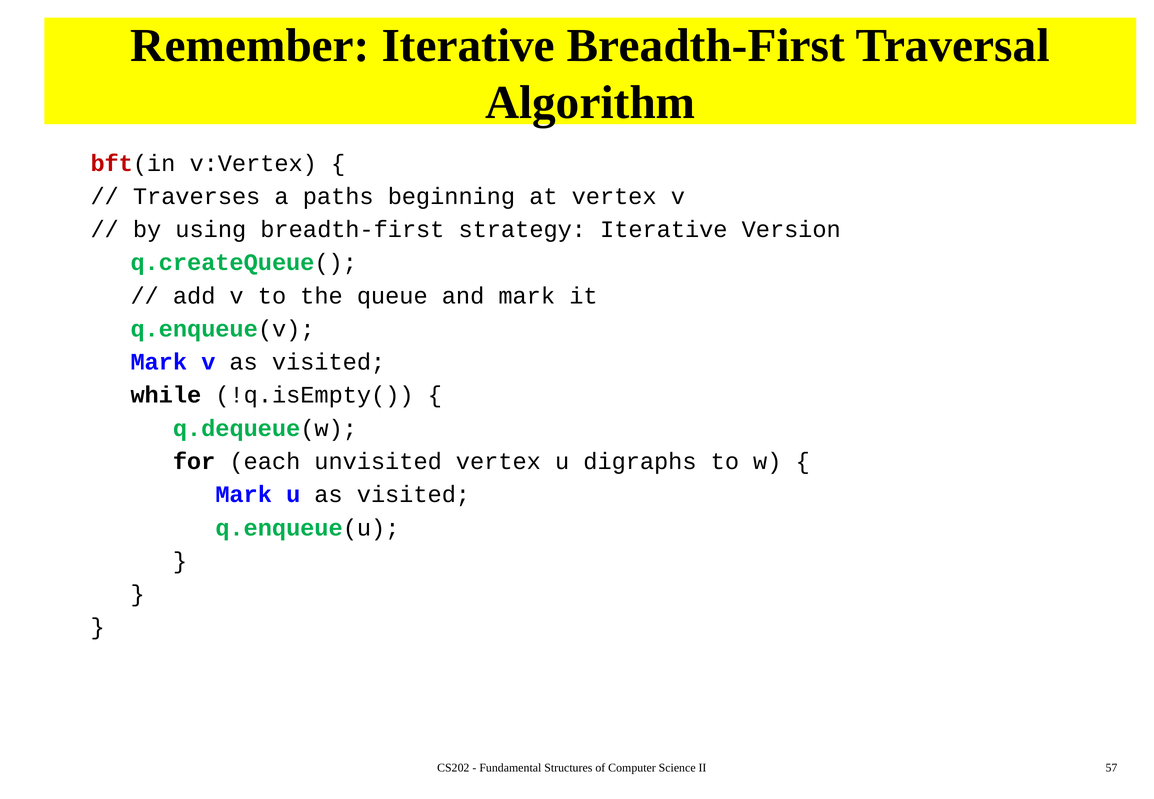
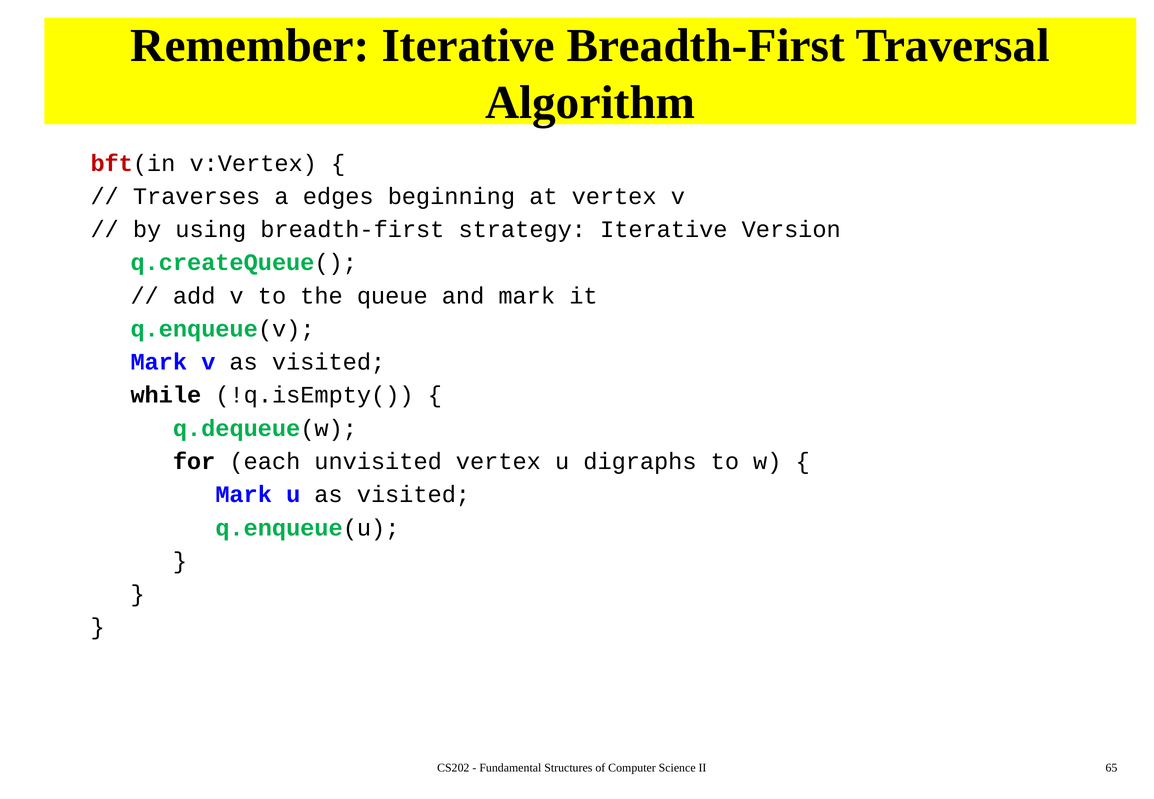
paths: paths -> edges (338, 196)
57: 57 -> 65 (1111, 768)
